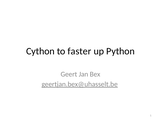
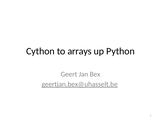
faster: faster -> arrays (80, 51)
